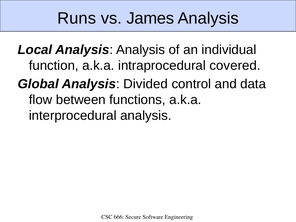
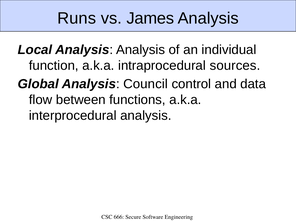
covered: covered -> sources (235, 66)
Divided: Divided -> Council (146, 84)
